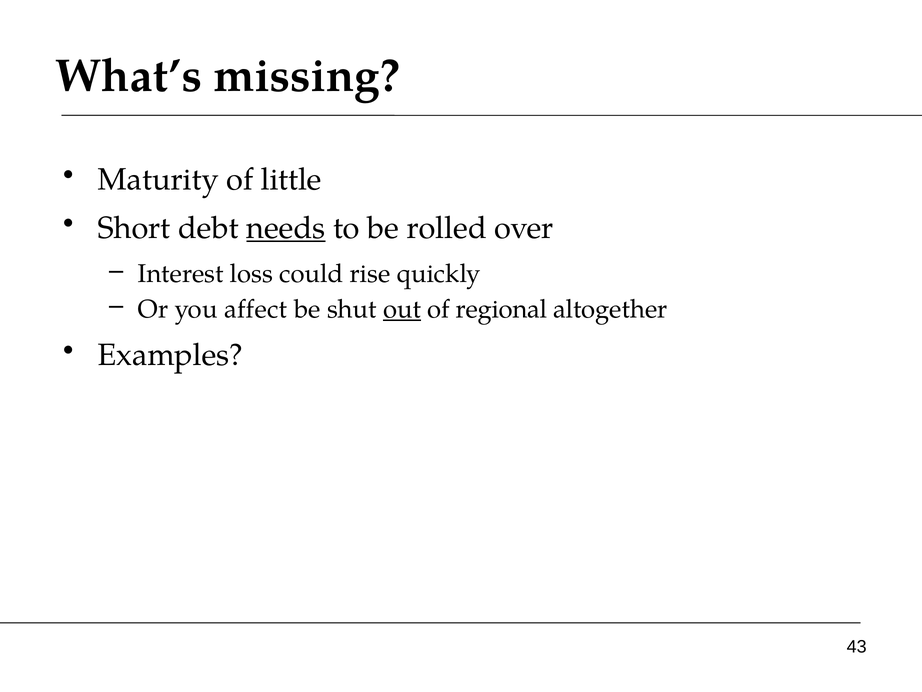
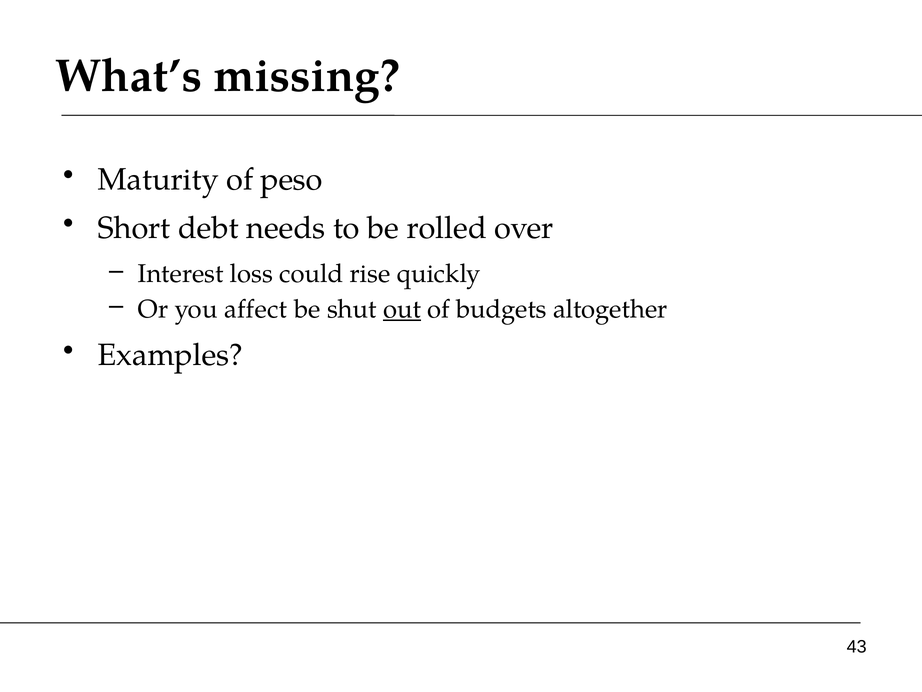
little: little -> peso (291, 179)
needs underline: present -> none (286, 228)
regional: regional -> budgets (502, 309)
